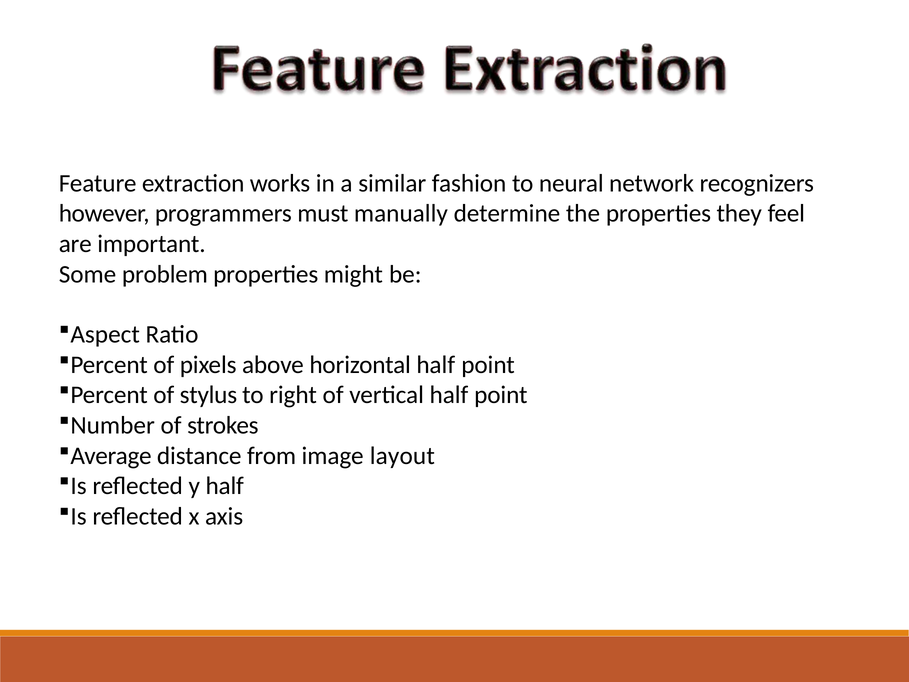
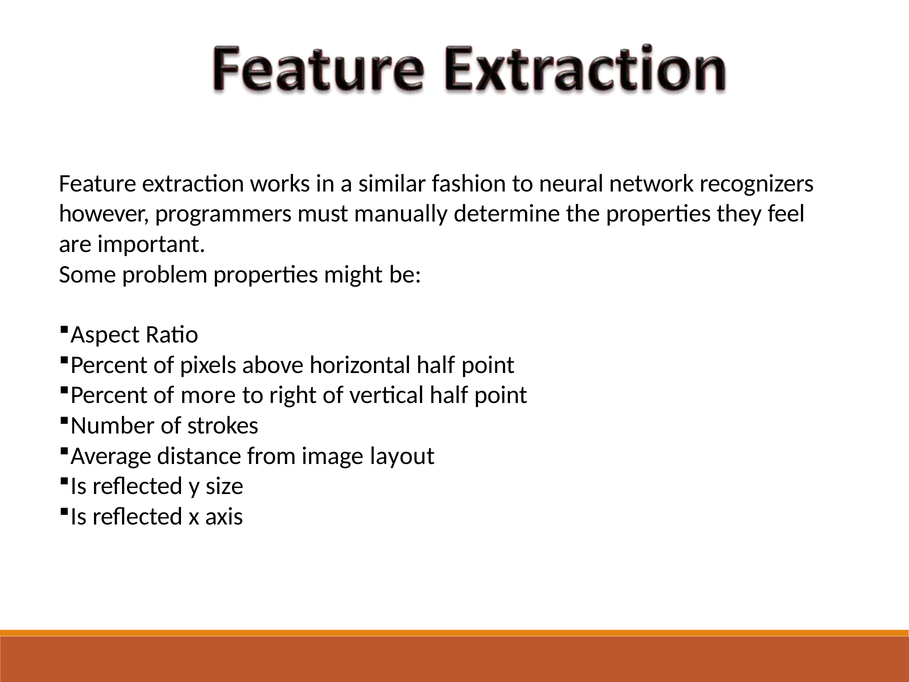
stylus: stylus -> more (208, 395)
y half: half -> size (225, 486)
